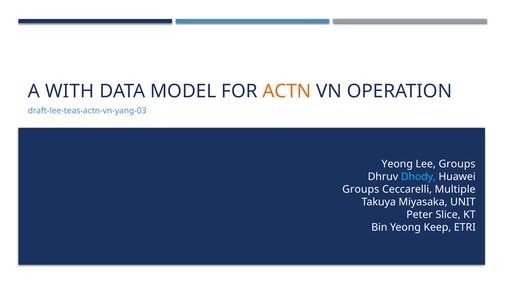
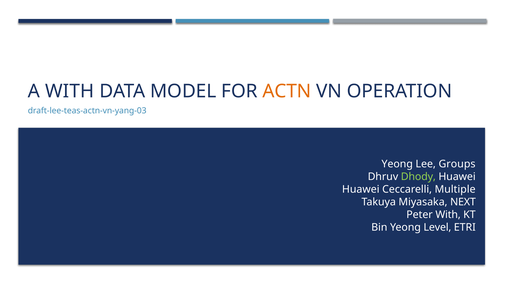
Dhody colour: light blue -> light green (418, 177)
Groups: Groups -> Huawei (361, 189)
UNIT: UNIT -> NEXT (463, 202)
Peter Slice: Slice -> With (448, 215)
Keep: Keep -> Level (437, 227)
